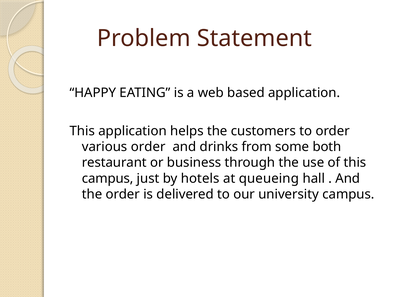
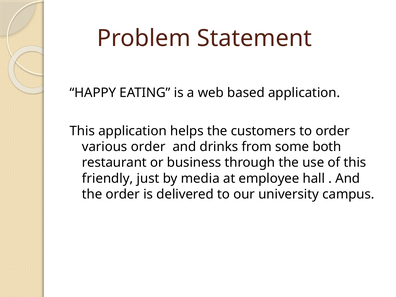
campus: campus -> friendly (108, 178)
hotels: hotels -> media (200, 178)
queueing: queueing -> employee (269, 178)
